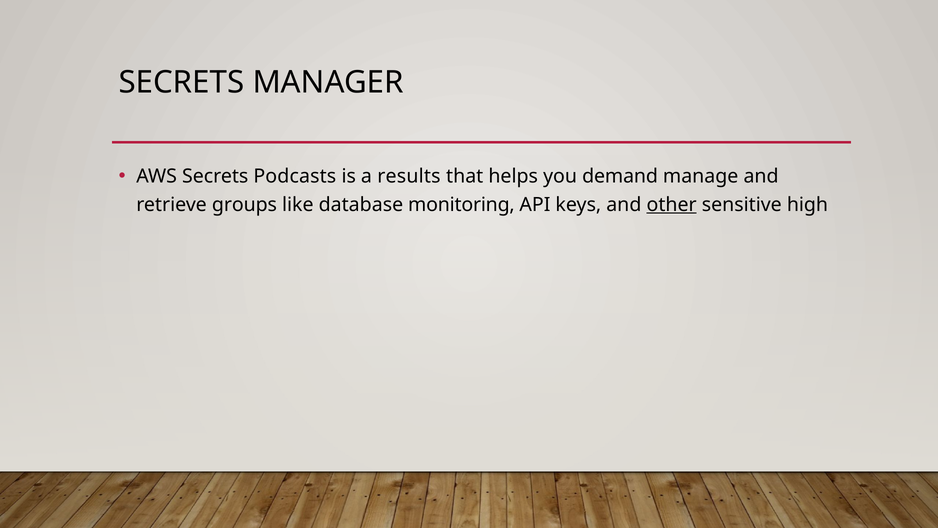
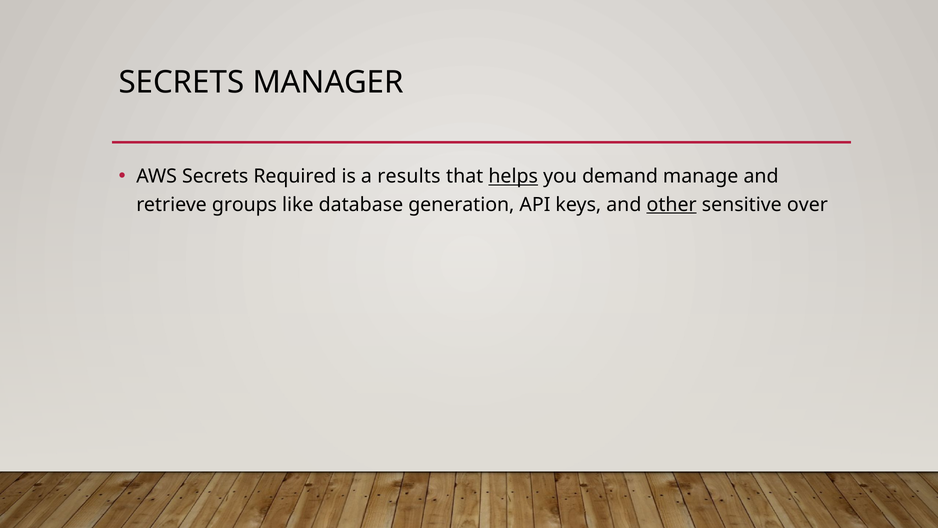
Podcasts: Podcasts -> Required (295, 176)
helps underline: none -> present (513, 176)
monitoring: monitoring -> generation (461, 205)
high: high -> over (807, 205)
